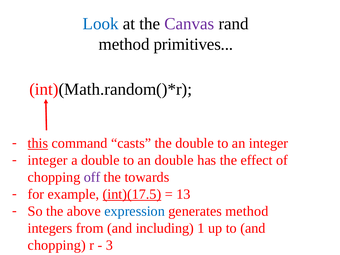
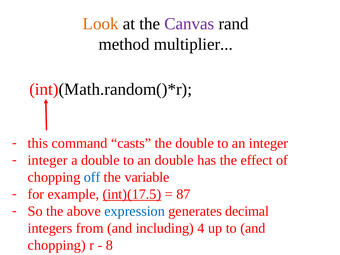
Look colour: blue -> orange (101, 24)
primitives: primitives -> multiplier (193, 44)
this underline: present -> none (38, 143)
off colour: purple -> blue (92, 177)
towards: towards -> variable (147, 177)
13: 13 -> 87 (183, 194)
generates method: method -> decimal (247, 211)
1: 1 -> 4 (201, 228)
3: 3 -> 8 (109, 245)
